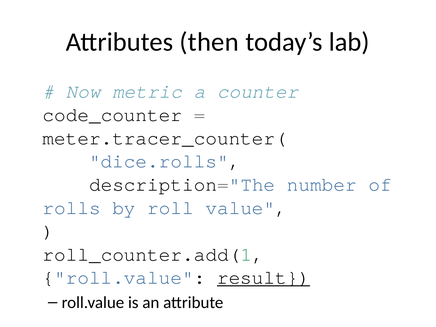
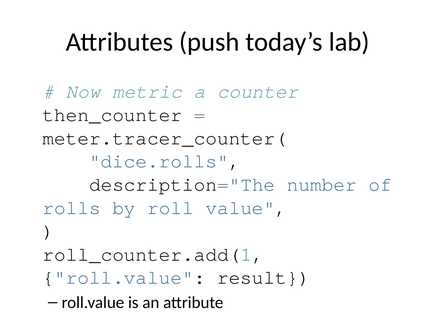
then: then -> push (209, 42)
code_counter: code_counter -> then_counter (112, 115)
result underline: present -> none (264, 278)
